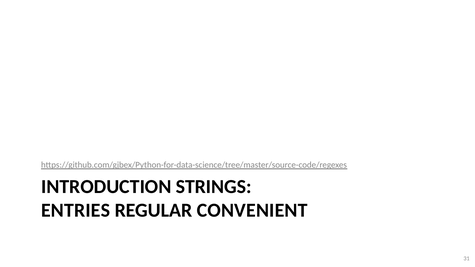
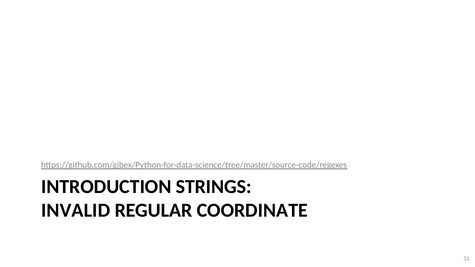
ENTRIES: ENTRIES -> INVALID (76, 210)
CONVENIENT: CONVENIENT -> COORDINATE (252, 210)
